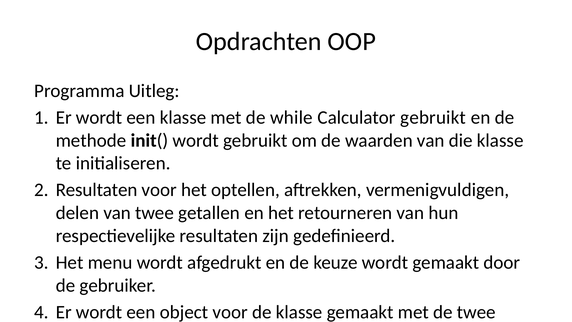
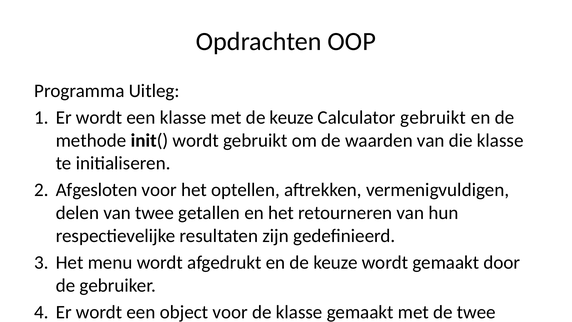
met de while: while -> keuze (292, 117)
2 Resultaten: Resultaten -> Afgesloten (97, 190)
